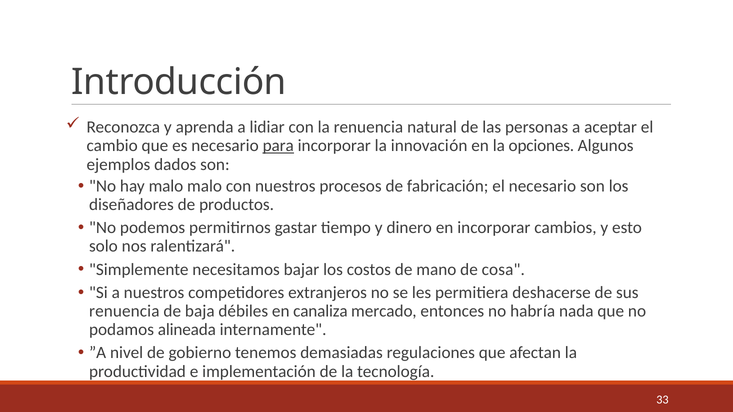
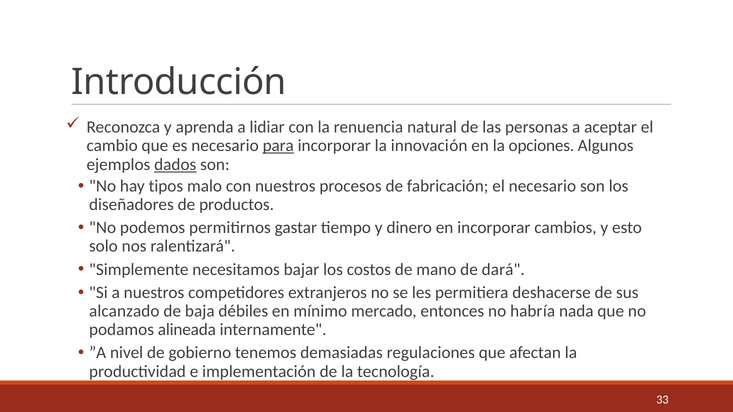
dados underline: none -> present (175, 165)
hay malo: malo -> tipos (166, 186)
cosa: cosa -> dará (503, 270)
renuencia: renuencia -> alcanzado (124, 311)
canaliza: canaliza -> mínimo (320, 311)
